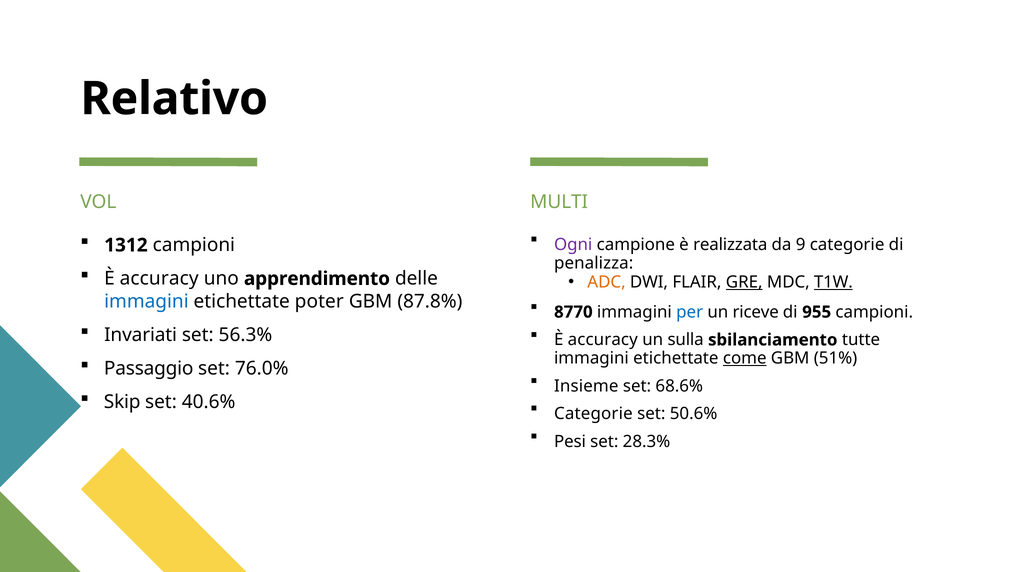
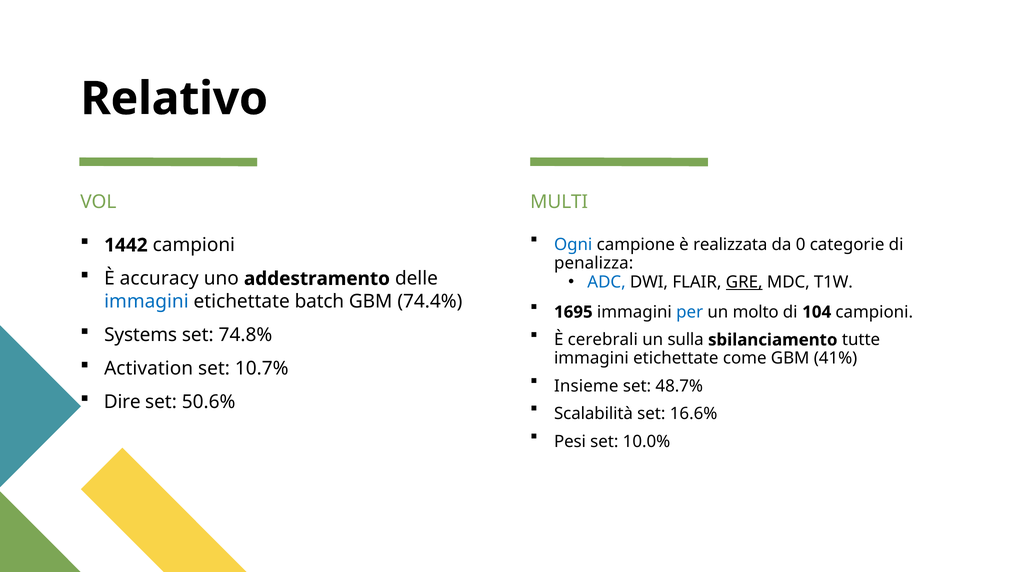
Ogni colour: purple -> blue (573, 245)
9: 9 -> 0 (801, 245)
1312: 1312 -> 1442 (126, 245)
apprendimento: apprendimento -> addestramento (317, 278)
ADC colour: orange -> blue (607, 282)
T1W underline: present -> none (833, 282)
poter: poter -> batch (319, 301)
87.8%: 87.8% -> 74.4% (430, 301)
8770: 8770 -> 1695 (573, 312)
riceve: riceve -> molto (756, 312)
955: 955 -> 104 (817, 312)
Invariati: Invariati -> Systems (141, 335)
56.3%: 56.3% -> 74.8% (245, 335)
accuracy: accuracy -> cerebrali (603, 340)
come underline: present -> none (745, 358)
51%: 51% -> 41% (836, 358)
Passaggio: Passaggio -> Activation (149, 368)
76.0%: 76.0% -> 10.7% (262, 368)
68.6%: 68.6% -> 48.7% (679, 386)
Skip: Skip -> Dire (122, 402)
40.6%: 40.6% -> 50.6% (209, 402)
Categorie: Categorie -> Scalabilità (594, 413)
50.6%: 50.6% -> 16.6% (694, 413)
28.3%: 28.3% -> 10.0% (647, 441)
